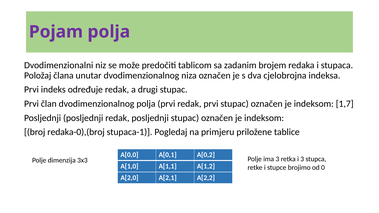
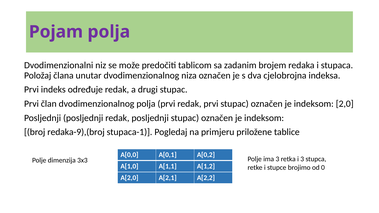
1,7: 1,7 -> 2,0 (345, 104)
redaka-0),(broj: redaka-0),(broj -> redaka-9),(broj (76, 132)
